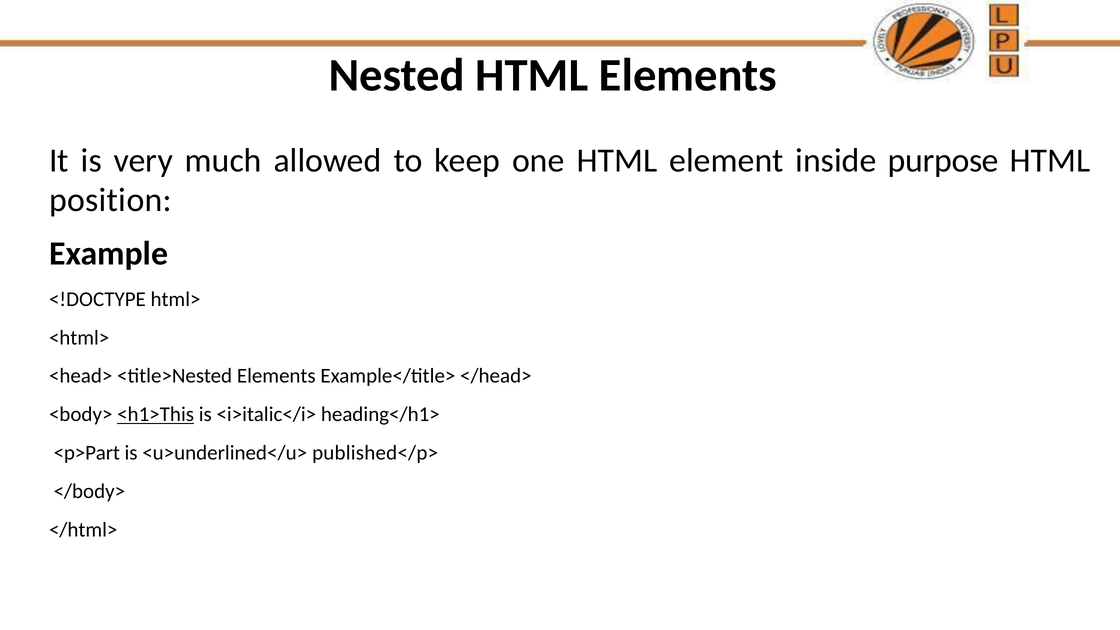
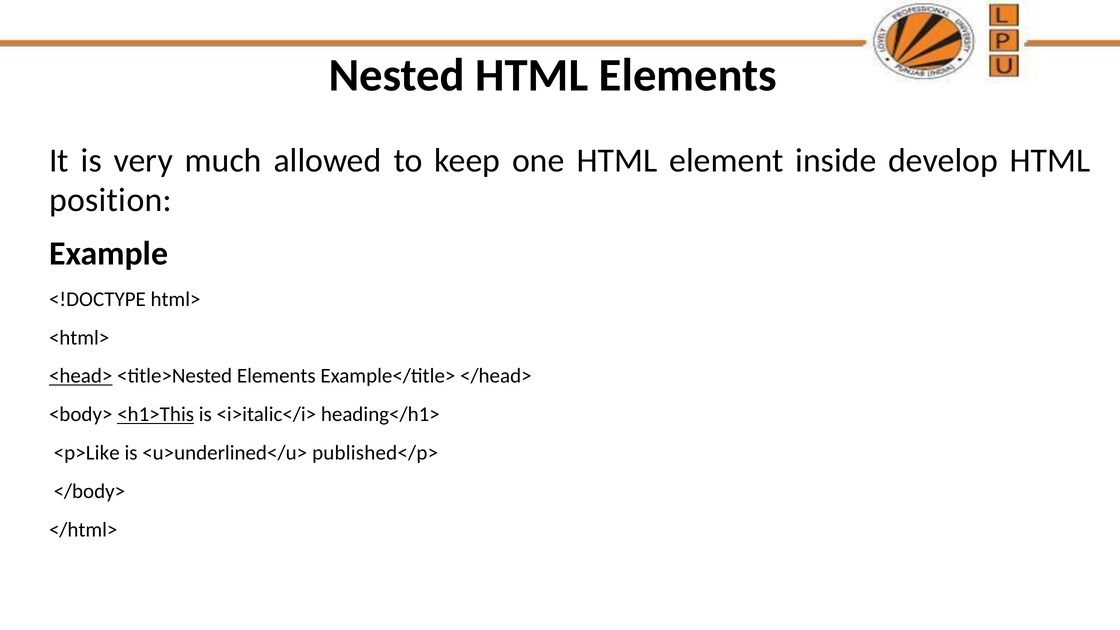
purpose: purpose -> develop (943, 161)
<head> underline: none -> present (81, 376)
<p>Part: <p>Part -> <p>Like (87, 453)
